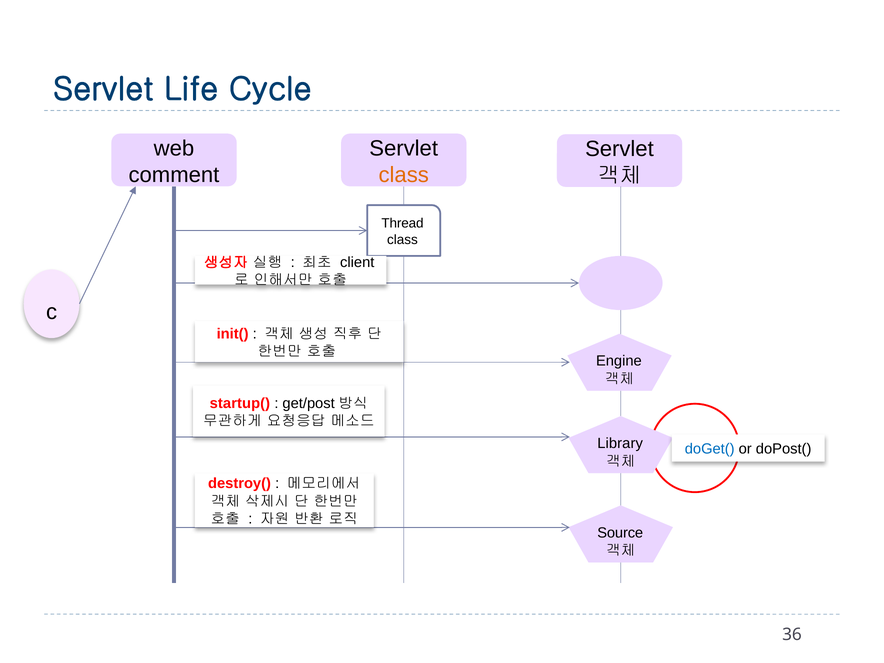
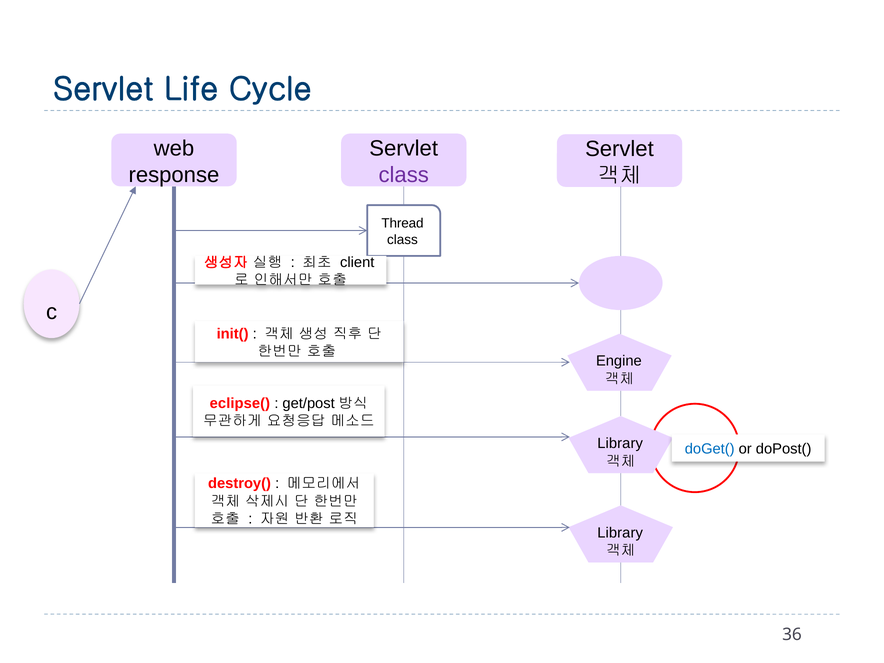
comment: comment -> response (174, 175)
class colour: orange -> purple (404, 175)
startup(: startup( -> eclipse( (240, 403)
Source: Source -> Library (620, 533)
